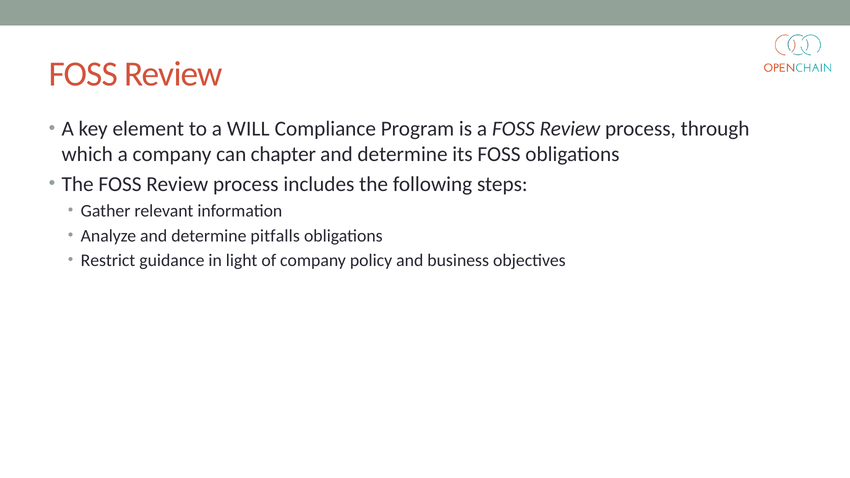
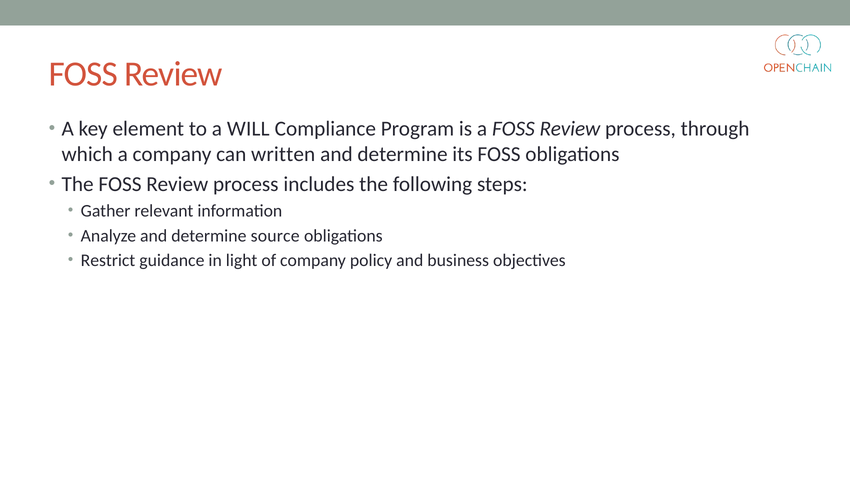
chapter: chapter -> written (283, 154)
pitfalls: pitfalls -> source (275, 236)
